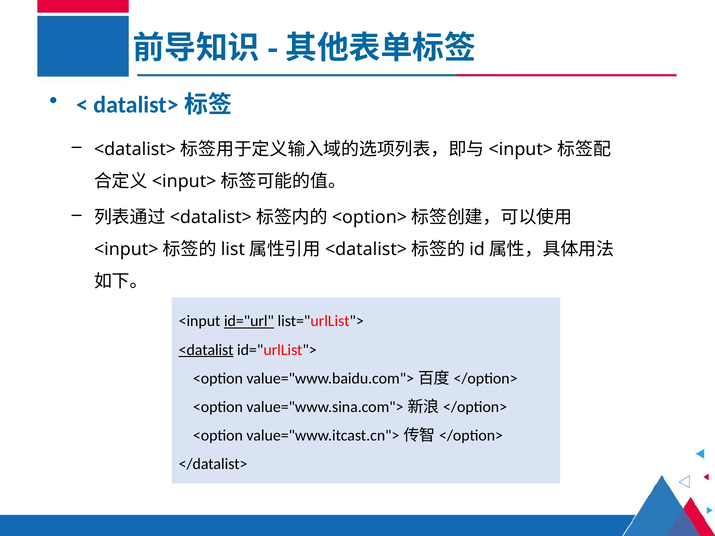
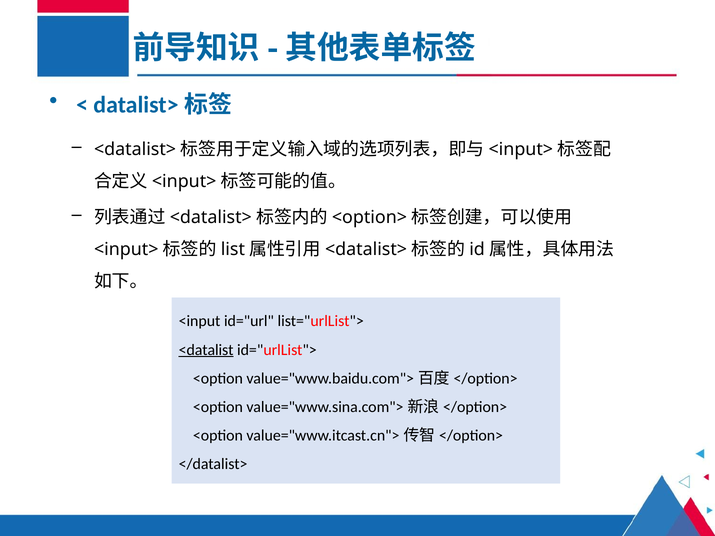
id="url underline: present -> none (249, 321)
